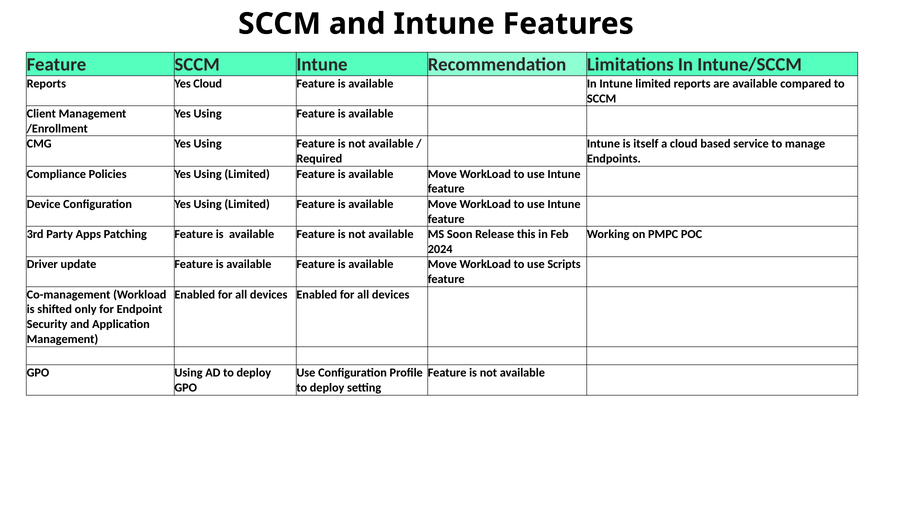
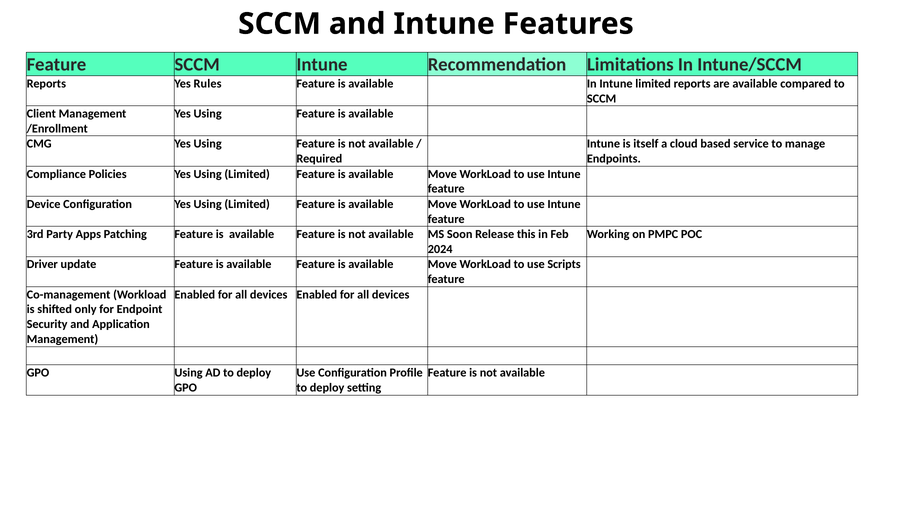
Yes Cloud: Cloud -> Rules (208, 84)
